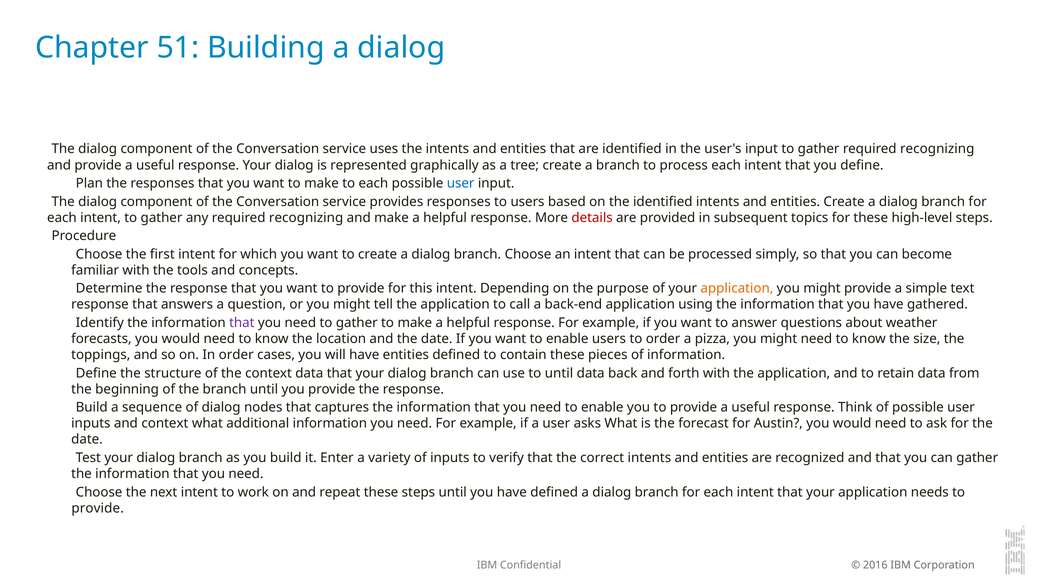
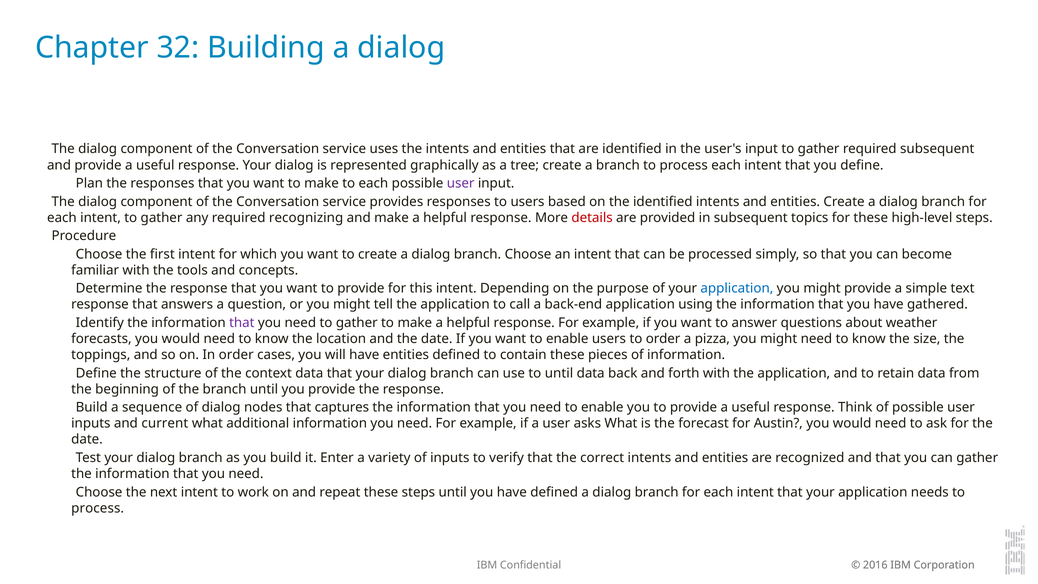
51: 51 -> 32 (178, 48)
gather required recognizing: recognizing -> subsequent (937, 149)
user colour: blue -> purple (461, 183)
application colour: orange -> blue (737, 288)
and context: context -> current (165, 423)
provide: provide -> process (98, 508)
